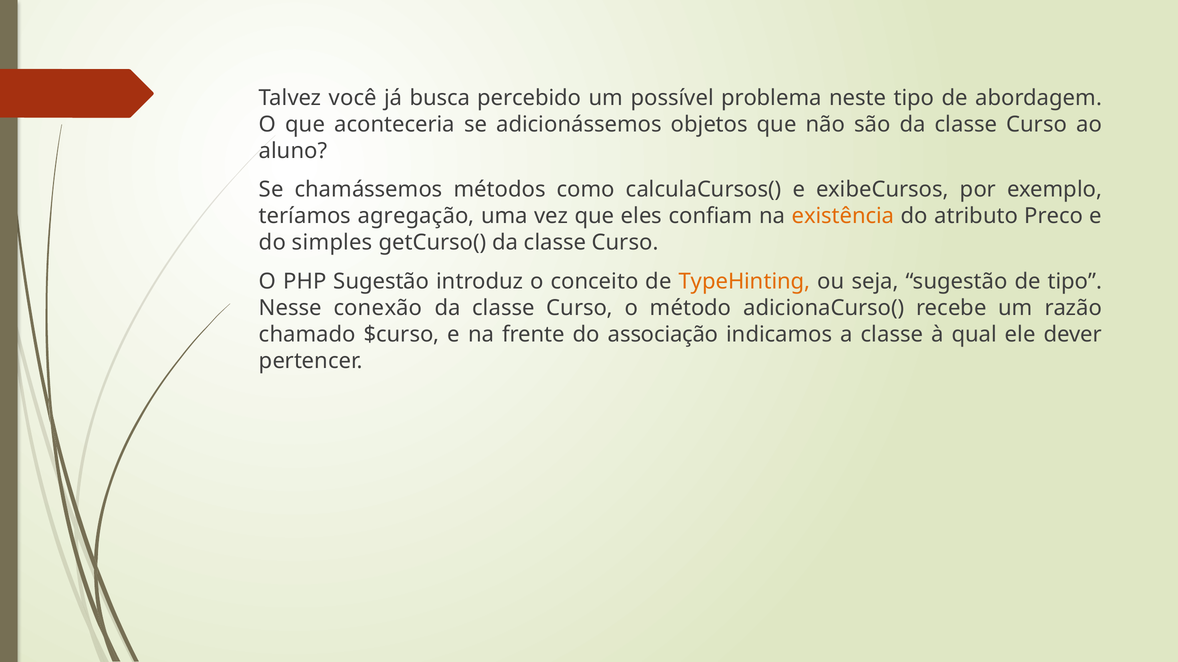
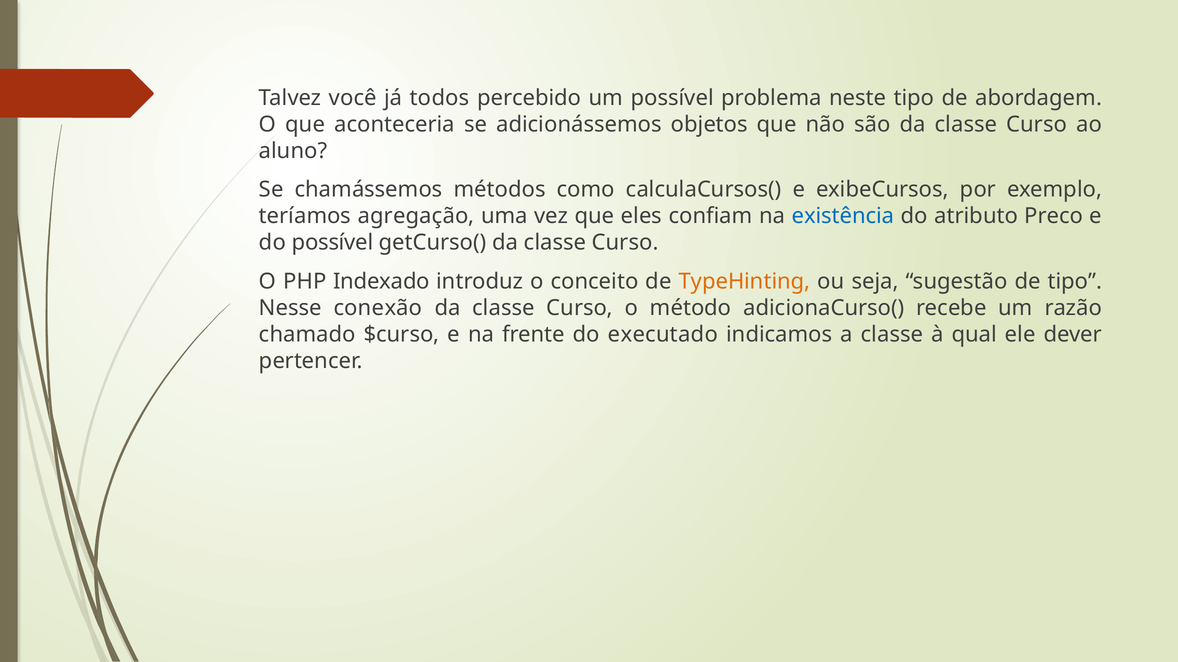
busca: busca -> todos (440, 98)
existência colour: orange -> blue (843, 216)
do simples: simples -> possível (332, 243)
PHP Sugestão: Sugestão -> Indexado (381, 282)
associação: associação -> executado (663, 335)
